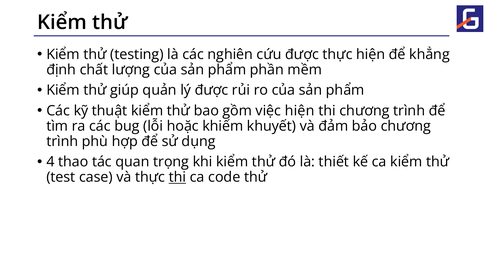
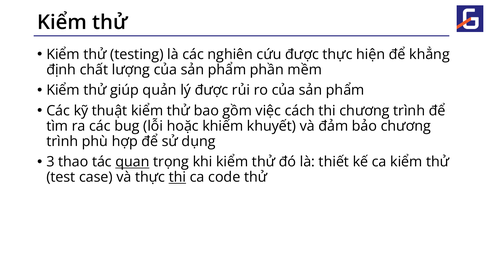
việc hiện: hiện -> cách (300, 110)
4: 4 -> 3 (50, 162)
quan underline: none -> present (132, 162)
